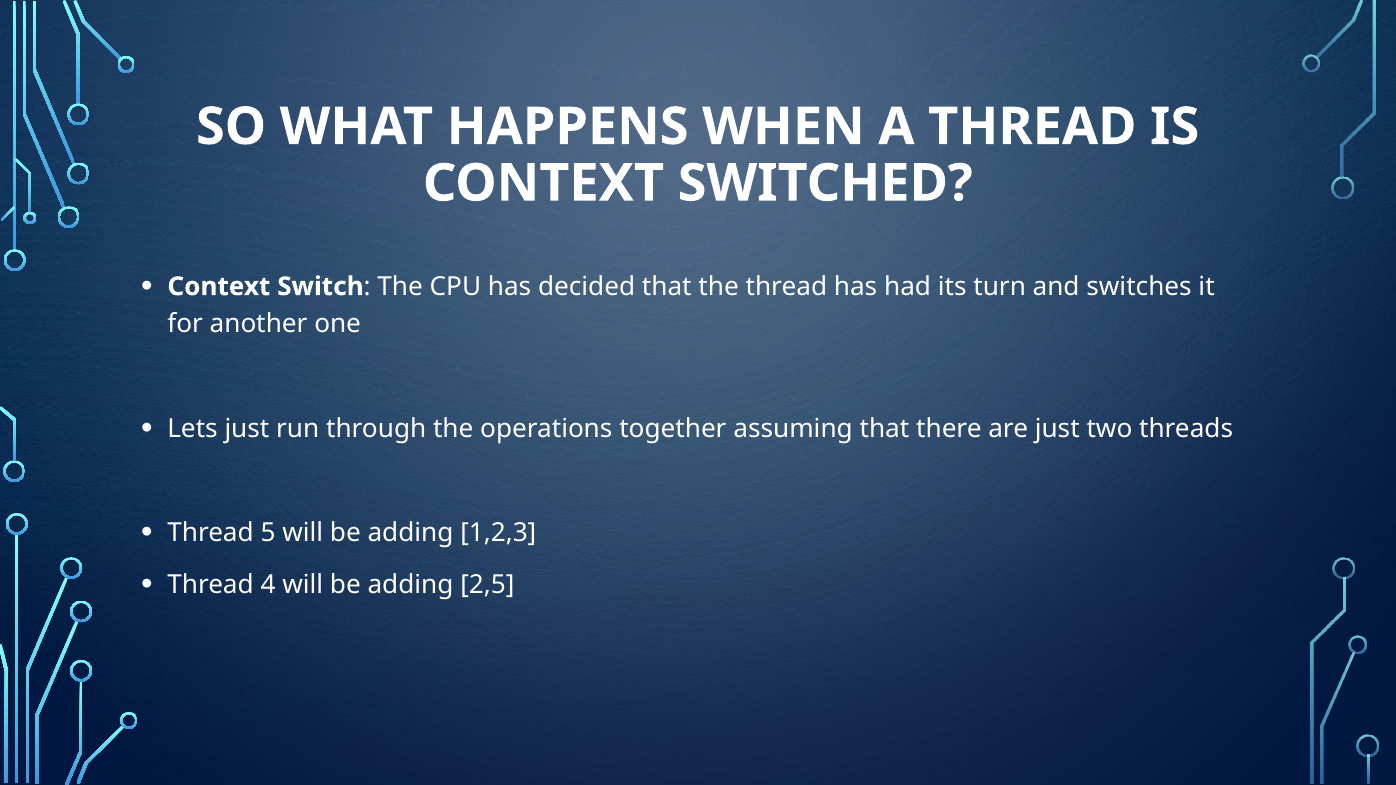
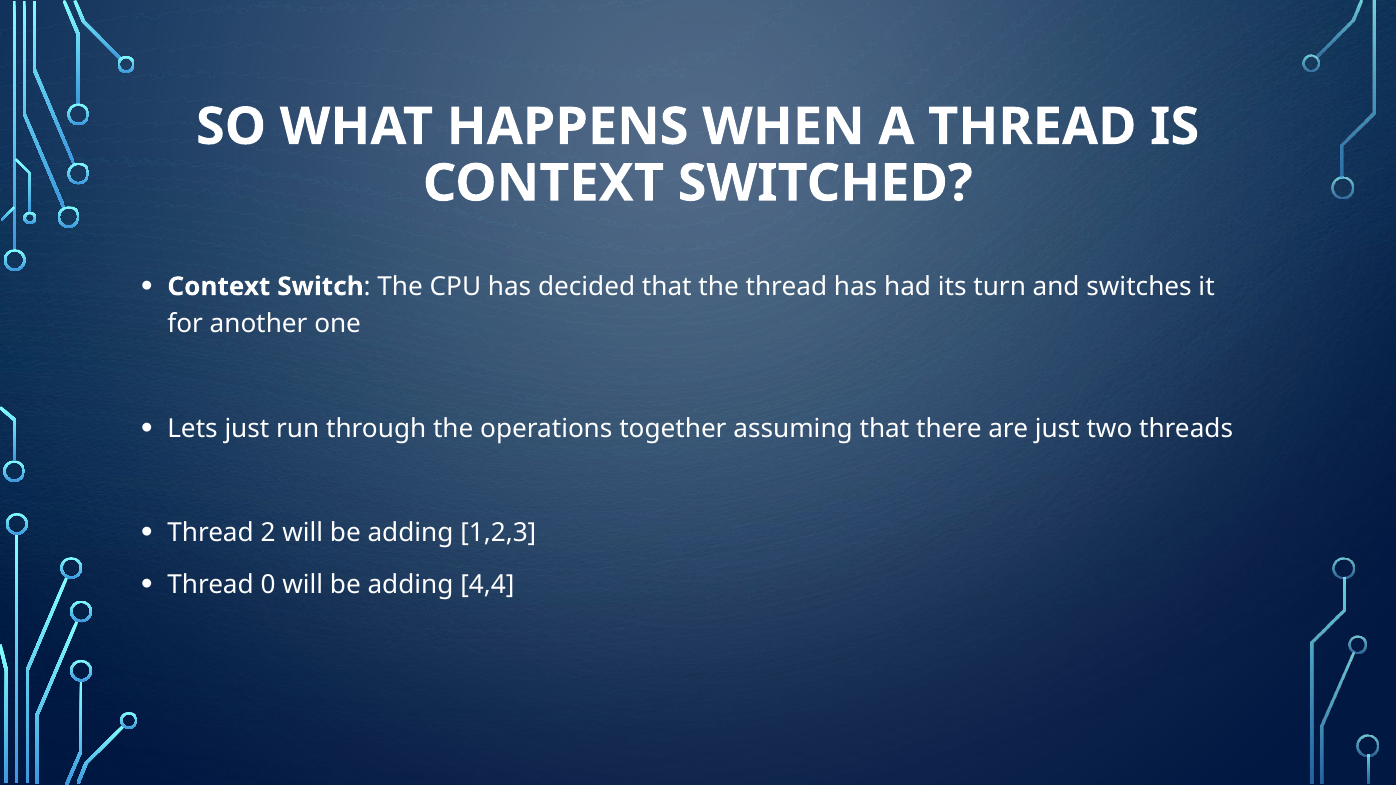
5: 5 -> 2 (268, 533)
4: 4 -> 0 (268, 585)
2,5: 2,5 -> 4,4 (487, 585)
